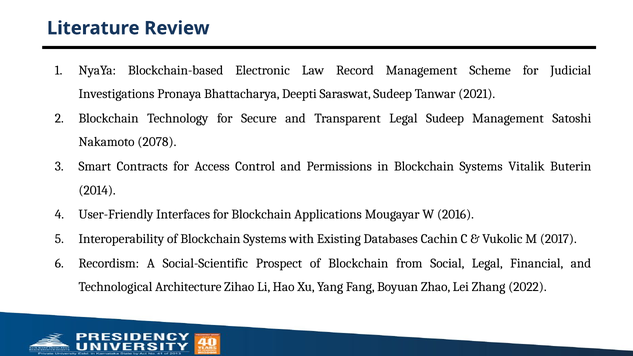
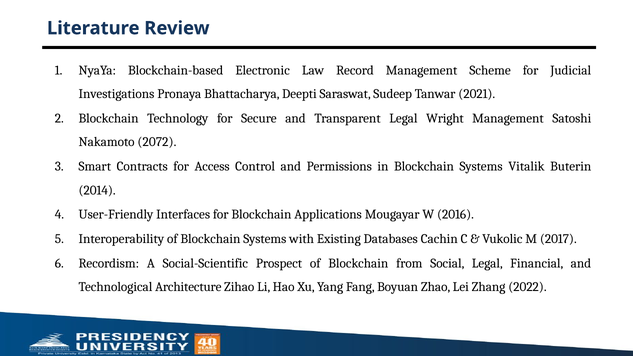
Legal Sudeep: Sudeep -> Wright (445, 118)
2078: 2078 -> 2072 (157, 142)
